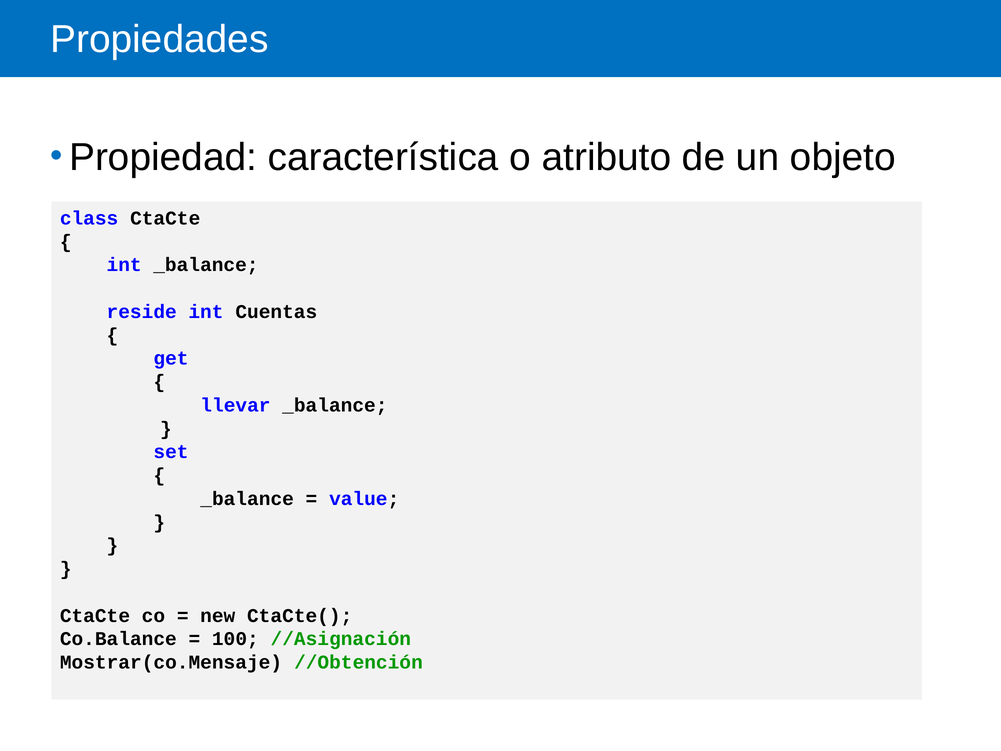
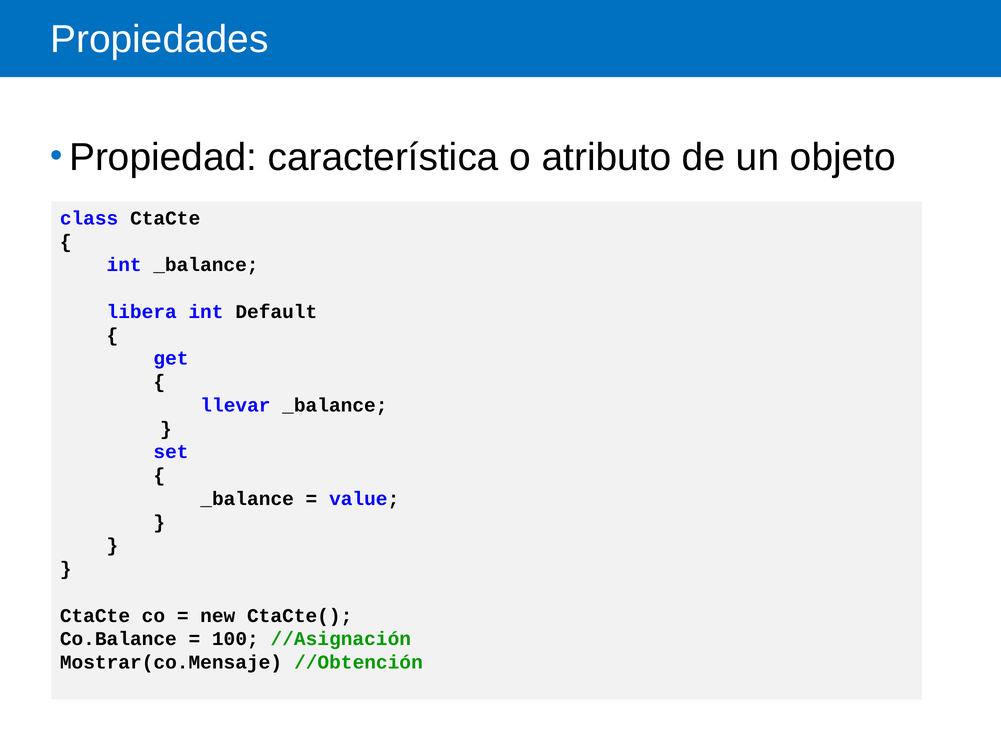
reside: reside -> libera (142, 312)
Cuentas: Cuentas -> Default (276, 312)
